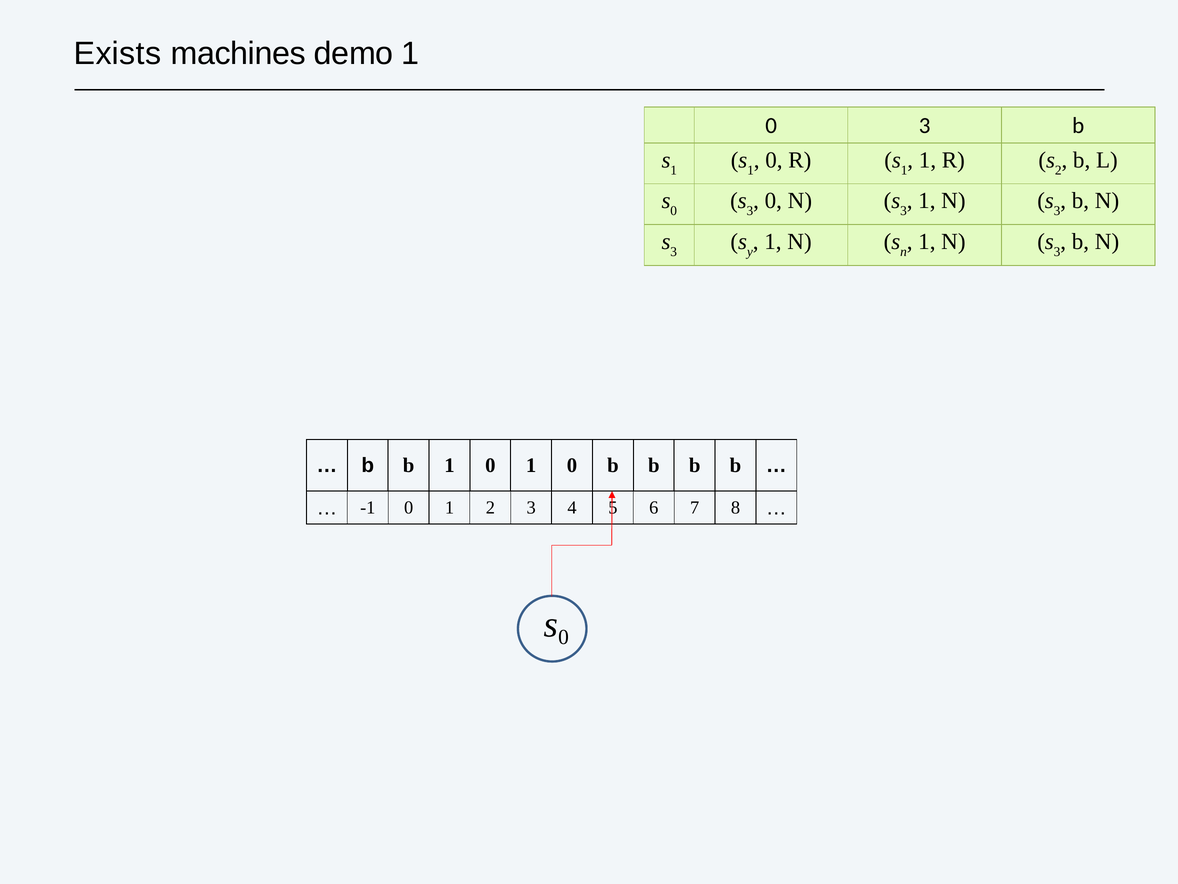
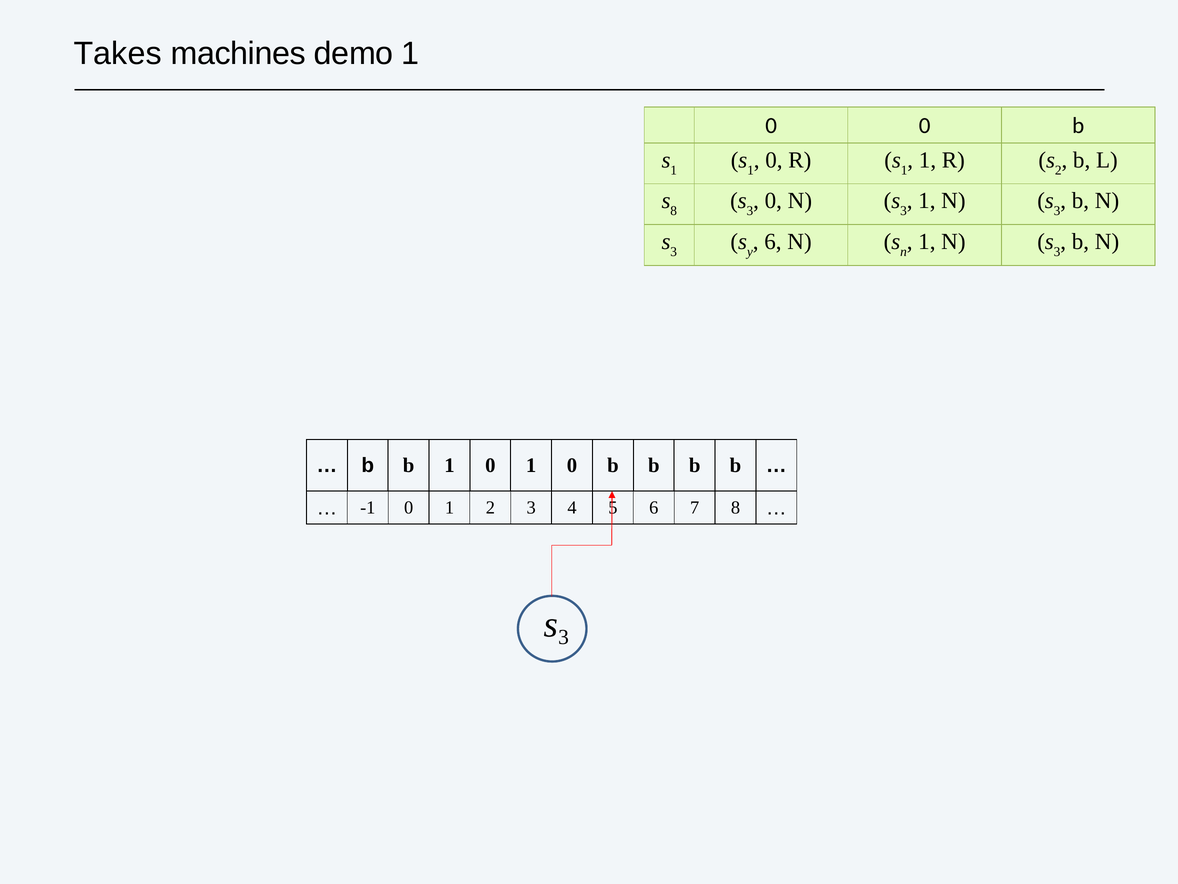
Exists: Exists -> Takes (118, 54)
0 3: 3 -> 0 (925, 125)
0: 0 -> 8 (674, 211)
1: 1 -> 6 (773, 242)
0: 0 -> 3 (564, 637)
